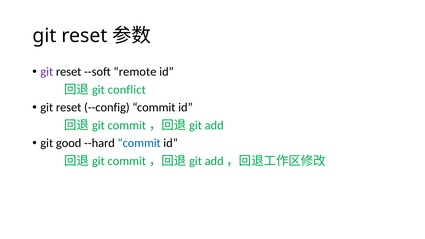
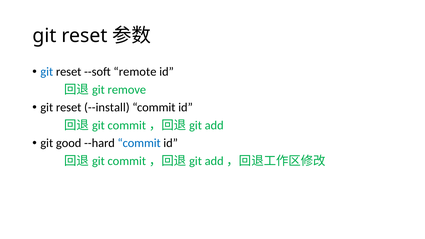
git colour: purple -> blue (47, 72)
conflict: conflict -> remove (127, 90)
--config: --config -> --install (107, 107)
